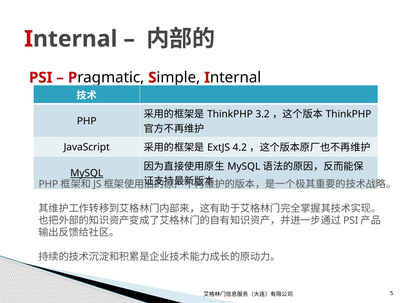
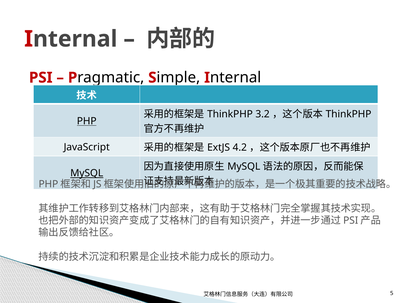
PHP underline: none -> present (87, 121)
